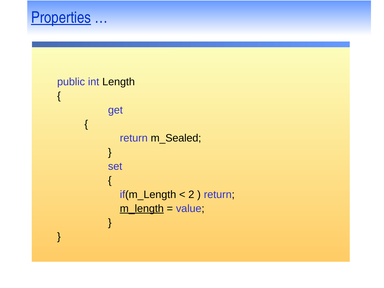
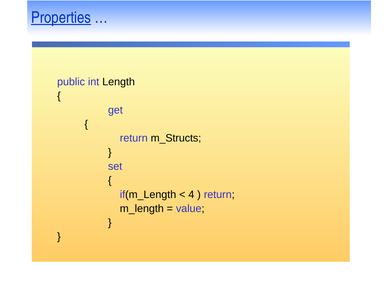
m_Sealed: m_Sealed -> m_Structs (176, 138)
2: 2 -> 4 (191, 194)
m_length underline: present -> none (142, 209)
